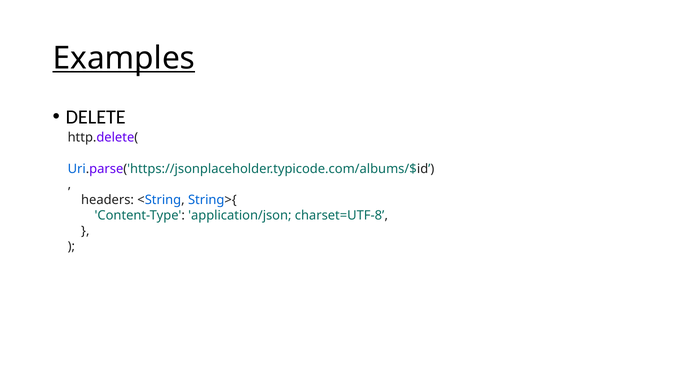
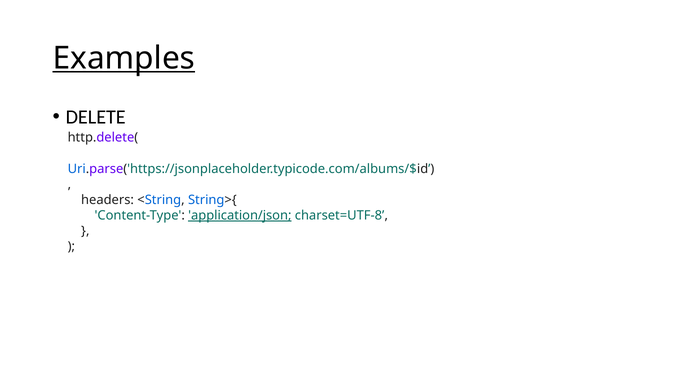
application/json underline: none -> present (240, 215)
